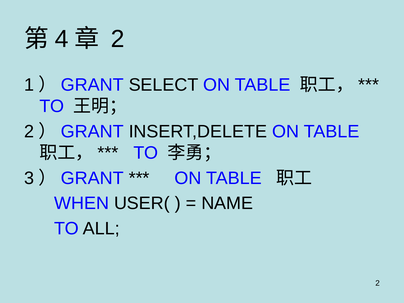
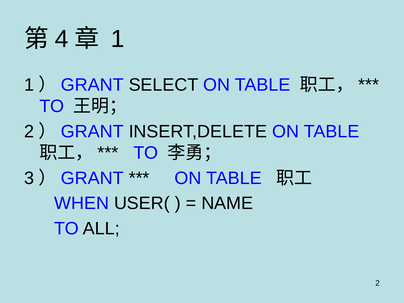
2: 2 -> 1 (118, 39)
